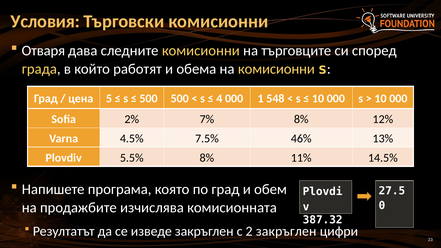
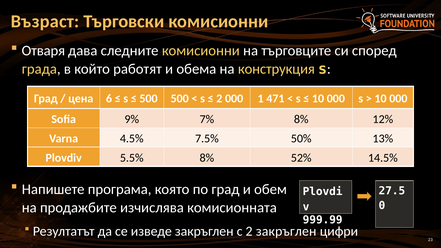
Условия: Условия -> Възраст (45, 21)
на комисионни: комисионни -> конструкция (276, 69)
5: 5 -> 6 (109, 99)
4: 4 -> 2 (219, 99)
548: 548 -> 471 (275, 99)
2%: 2% -> 9% (132, 119)
46%: 46% -> 50% (301, 139)
11%: 11% -> 52% (301, 158)
387.32: 387.32 -> 999.99 (323, 220)
